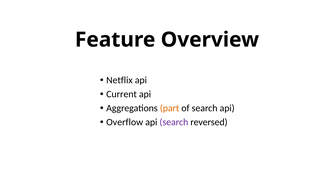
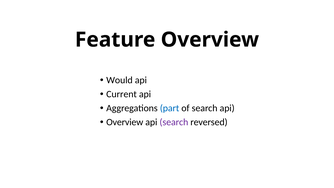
Netflix: Netflix -> Would (119, 80)
part colour: orange -> blue (170, 108)
Overflow: Overflow -> Overview (125, 122)
